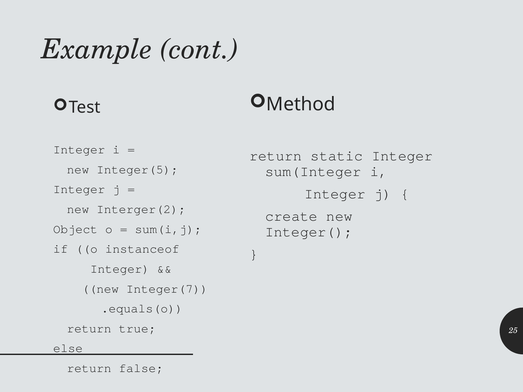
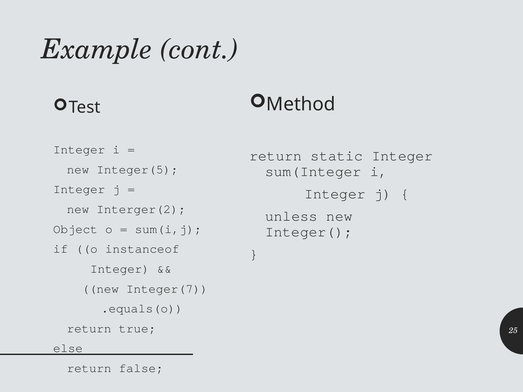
create: create -> unless (291, 216)
